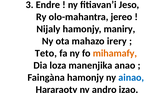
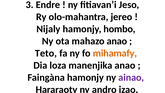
maniry: maniry -> hombo (119, 29)
mahazo irery: irery -> anao (117, 41)
ainao colour: blue -> purple (131, 77)
